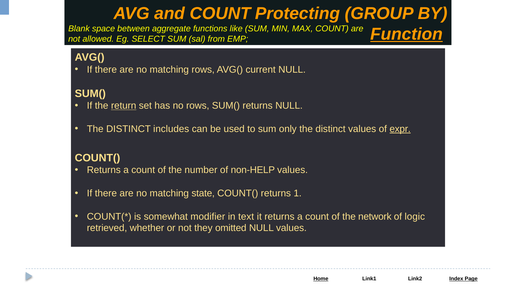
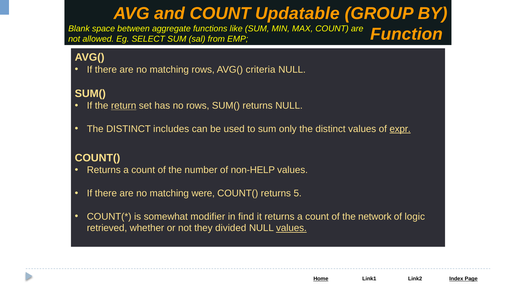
Protecting: Protecting -> Updatable (297, 13)
Function underline: present -> none (406, 34)
current: current -> criteria (261, 70)
state: state -> were (203, 194)
1: 1 -> 5 (298, 194)
text: text -> find (246, 217)
omitted: omitted -> divided (231, 228)
values underline: none -> present (291, 228)
